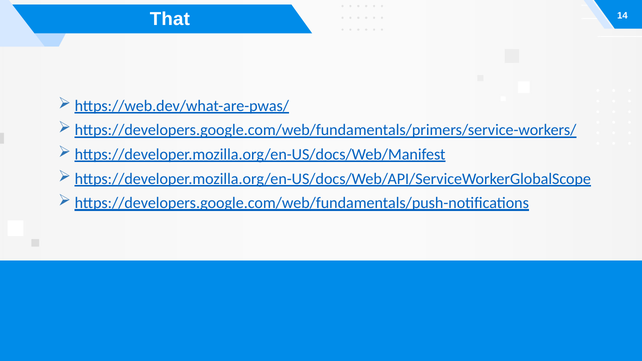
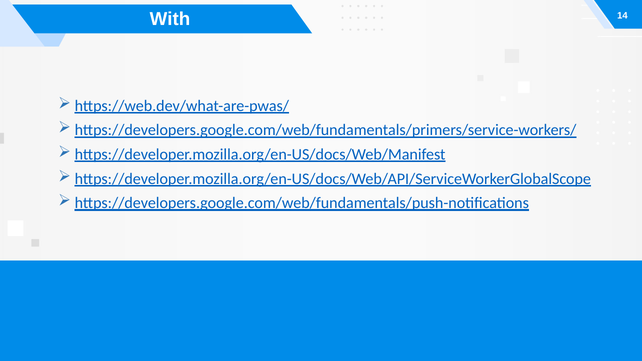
That: That -> With (170, 19)
